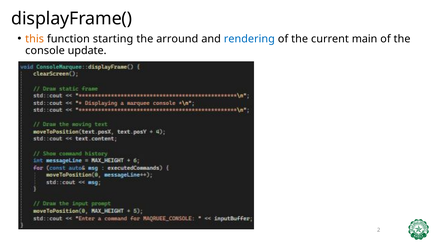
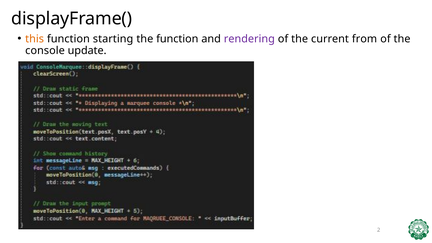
the arround: arround -> function (177, 39)
rendering colour: blue -> purple (249, 39)
main: main -> from (365, 39)
